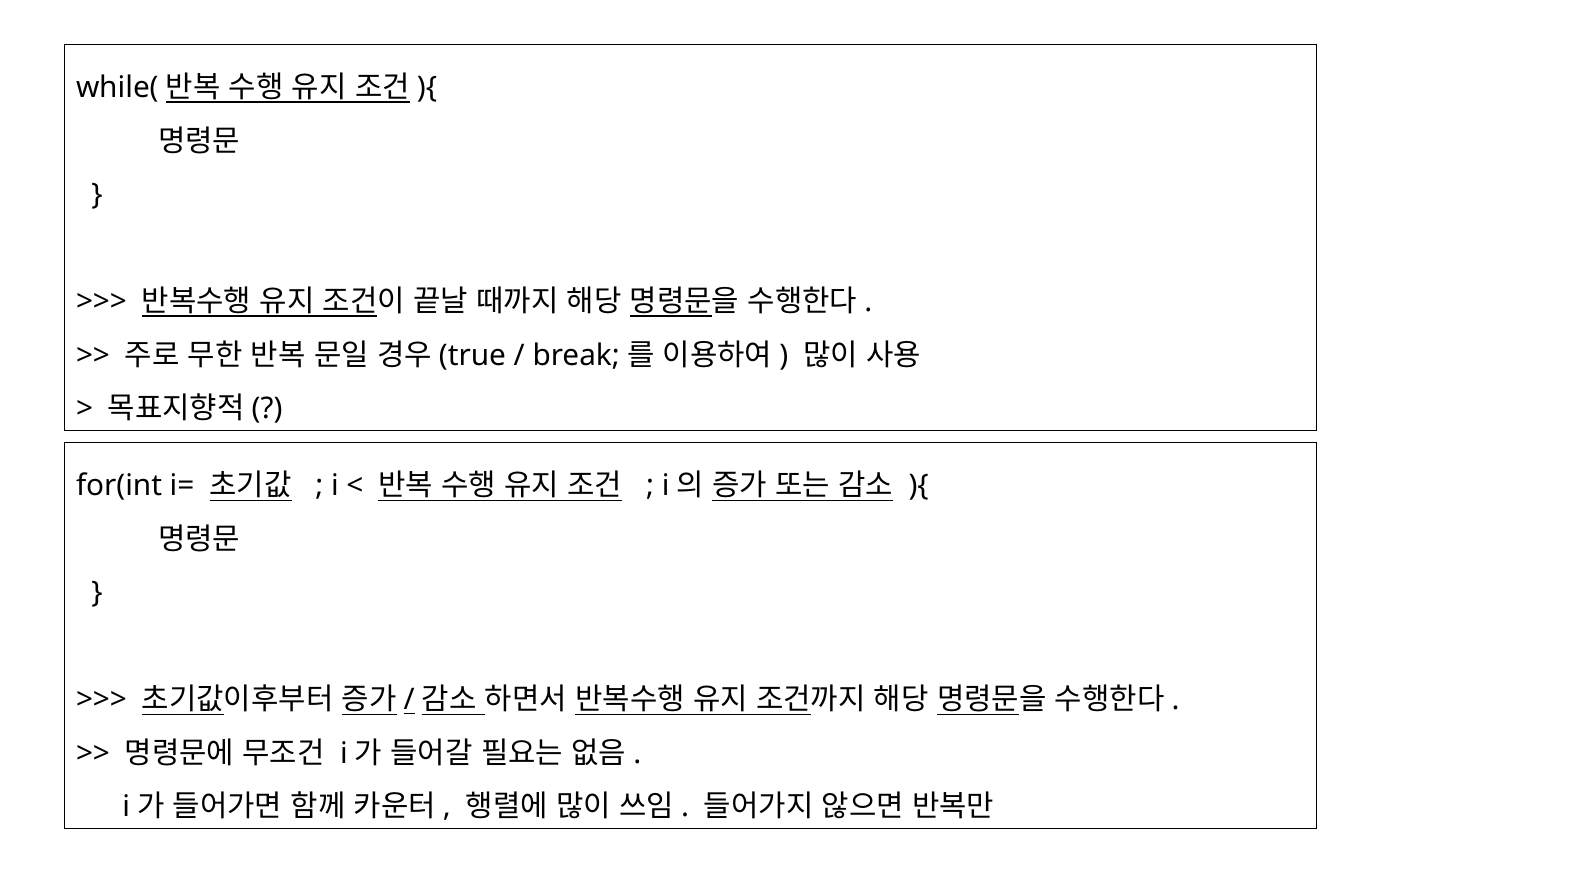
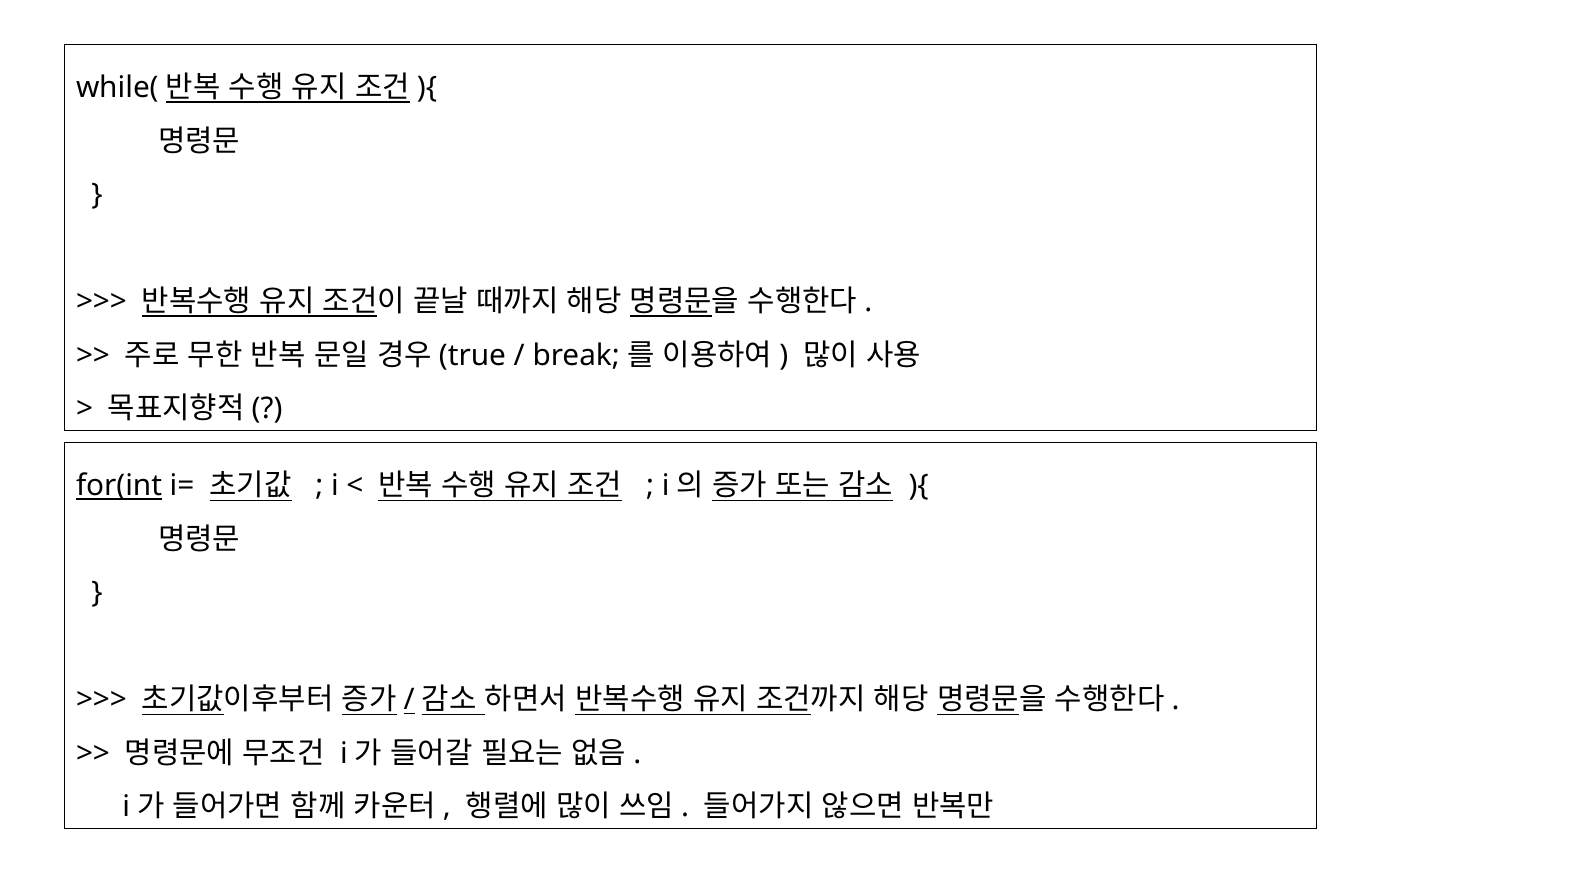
for(int underline: none -> present (119, 486)
